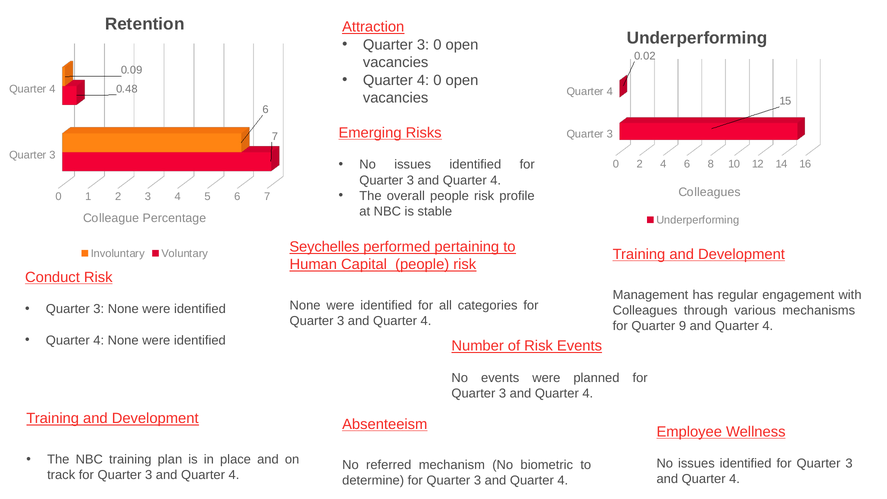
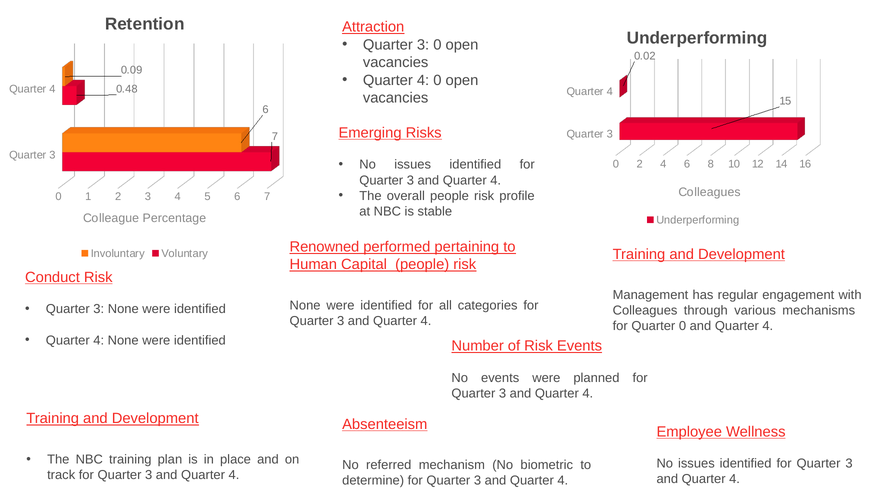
Seychelles: Seychelles -> Renowned (324, 247)
Quarter 9: 9 -> 0 (683, 326)
